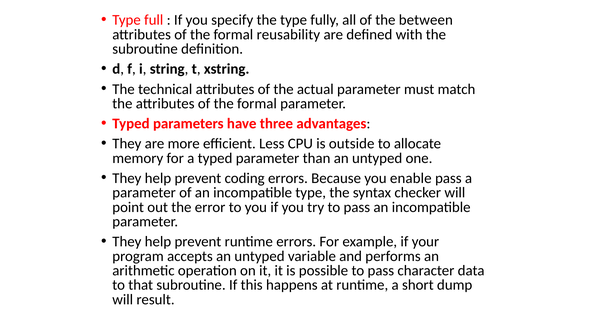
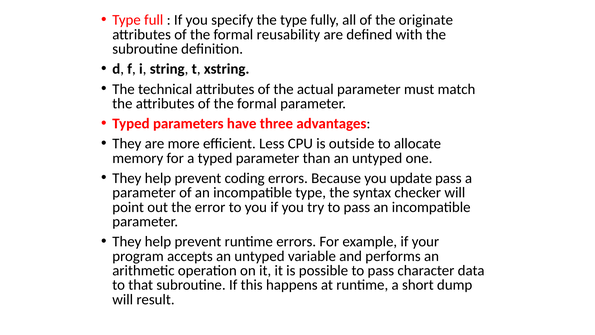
between: between -> originate (426, 20)
enable: enable -> update (411, 178)
